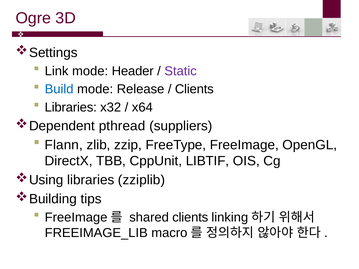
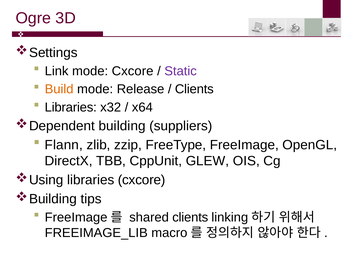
mode Header: Header -> Cxcore (133, 71)
Build colour: blue -> orange (59, 89)
pthread: pthread -> building (122, 126)
LIBTIF: LIBTIF -> GLEW (207, 161)
libraries zziplib: zziplib -> cxcore (142, 180)
